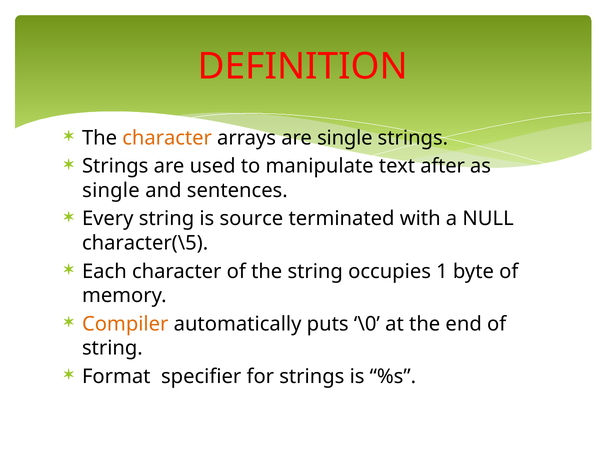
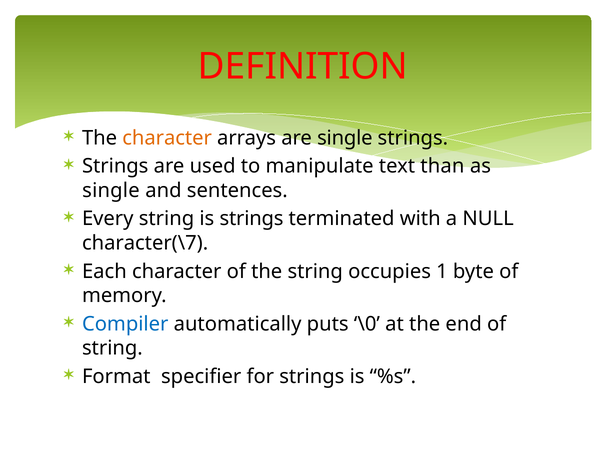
after: after -> than (442, 166)
is source: source -> strings (251, 219)
character(\5: character(\5 -> character(\7 (145, 243)
Compiler colour: orange -> blue (125, 324)
